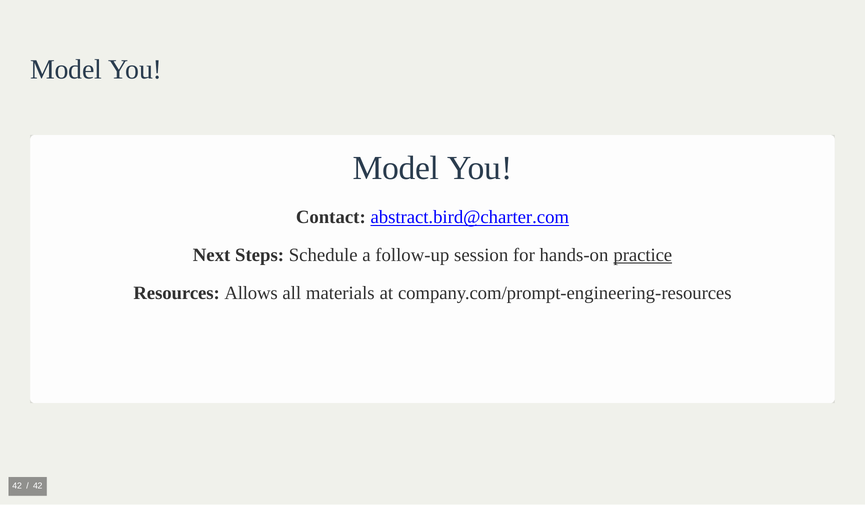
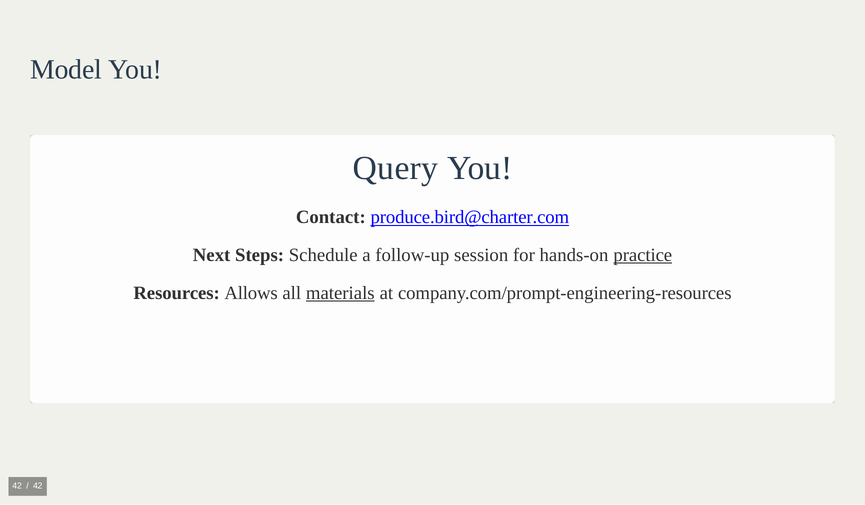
Model: Model -> Query (395, 168)
abstract.bird@charter.com: abstract.bird@charter.com -> produce.bird@charter.com (470, 217)
materials underline: none -> present (340, 293)
